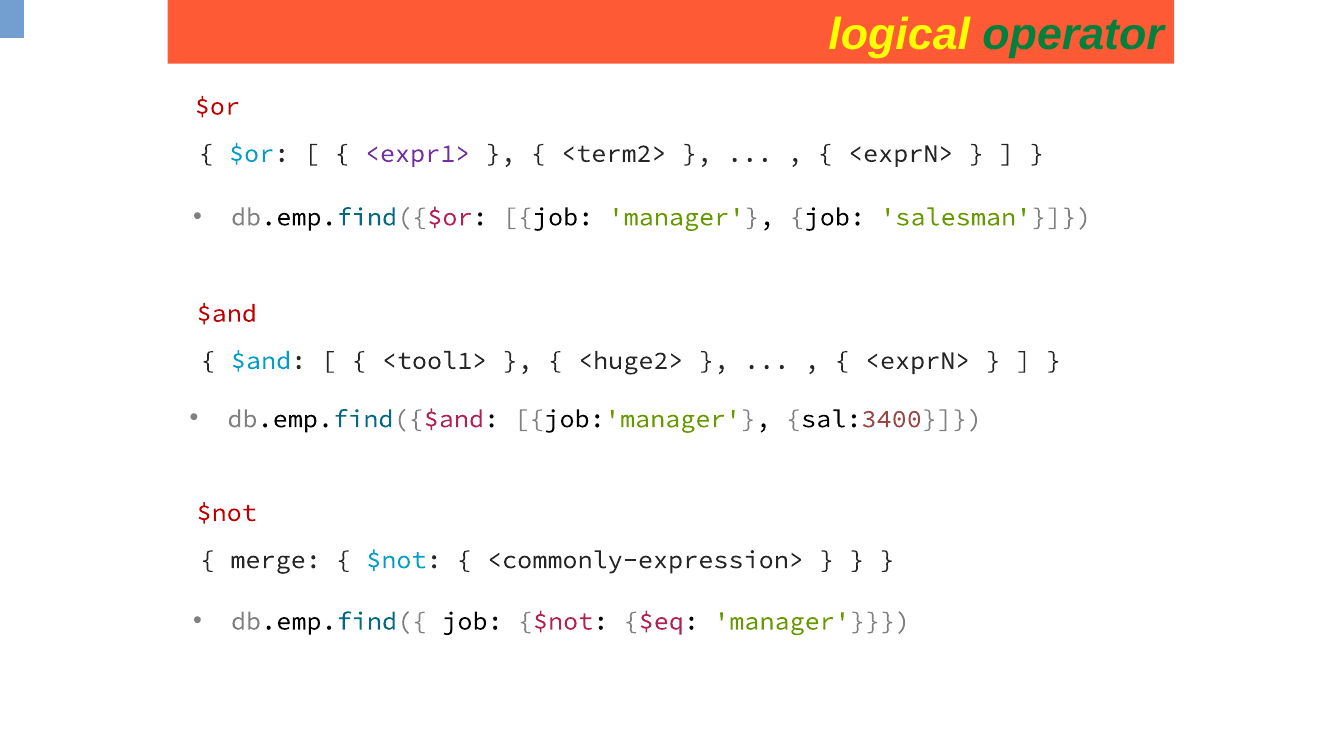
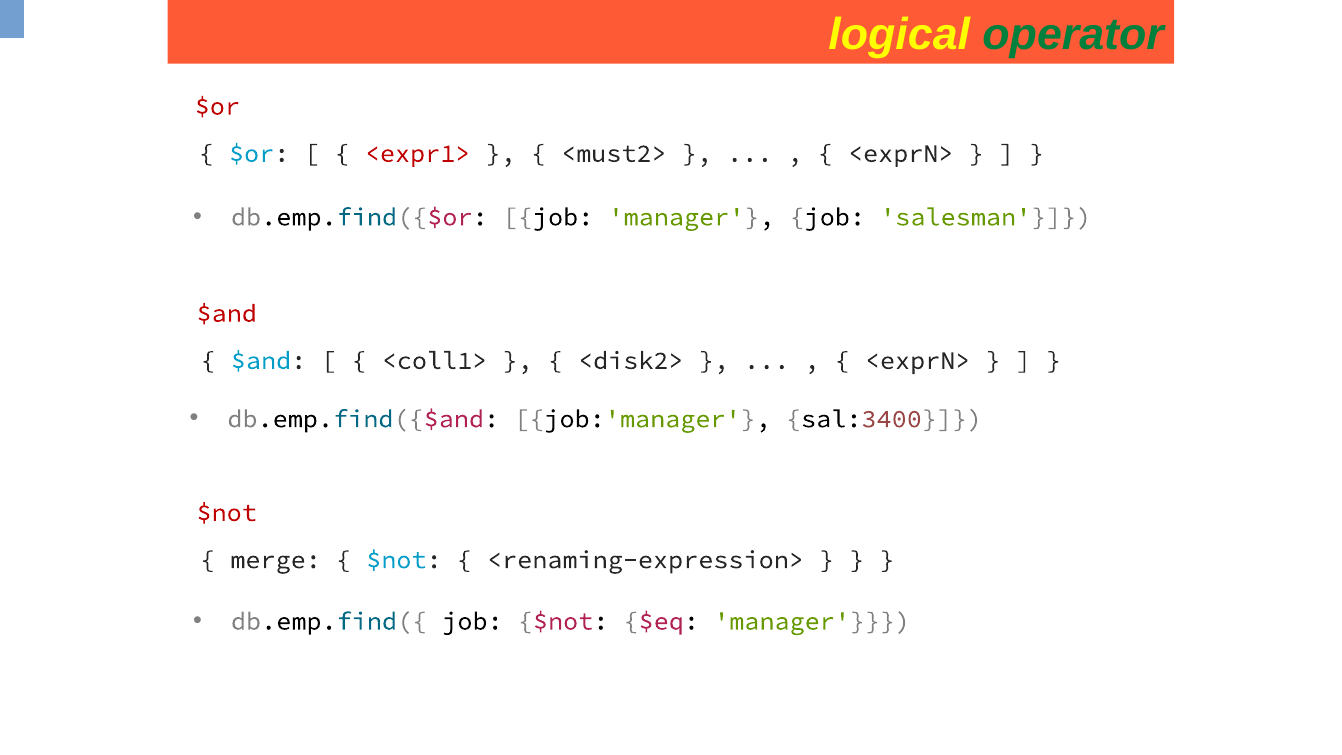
<expr1> colour: purple -> red (418, 153)
<term2>: <term2> -> <must2> (614, 153)
<tool1>: <tool1> -> <coll1> (435, 361)
<huge2>: <huge2> -> <disk2> (631, 361)
<commonly-expression>: <commonly-expression> -> <renaming-expression> (645, 560)
